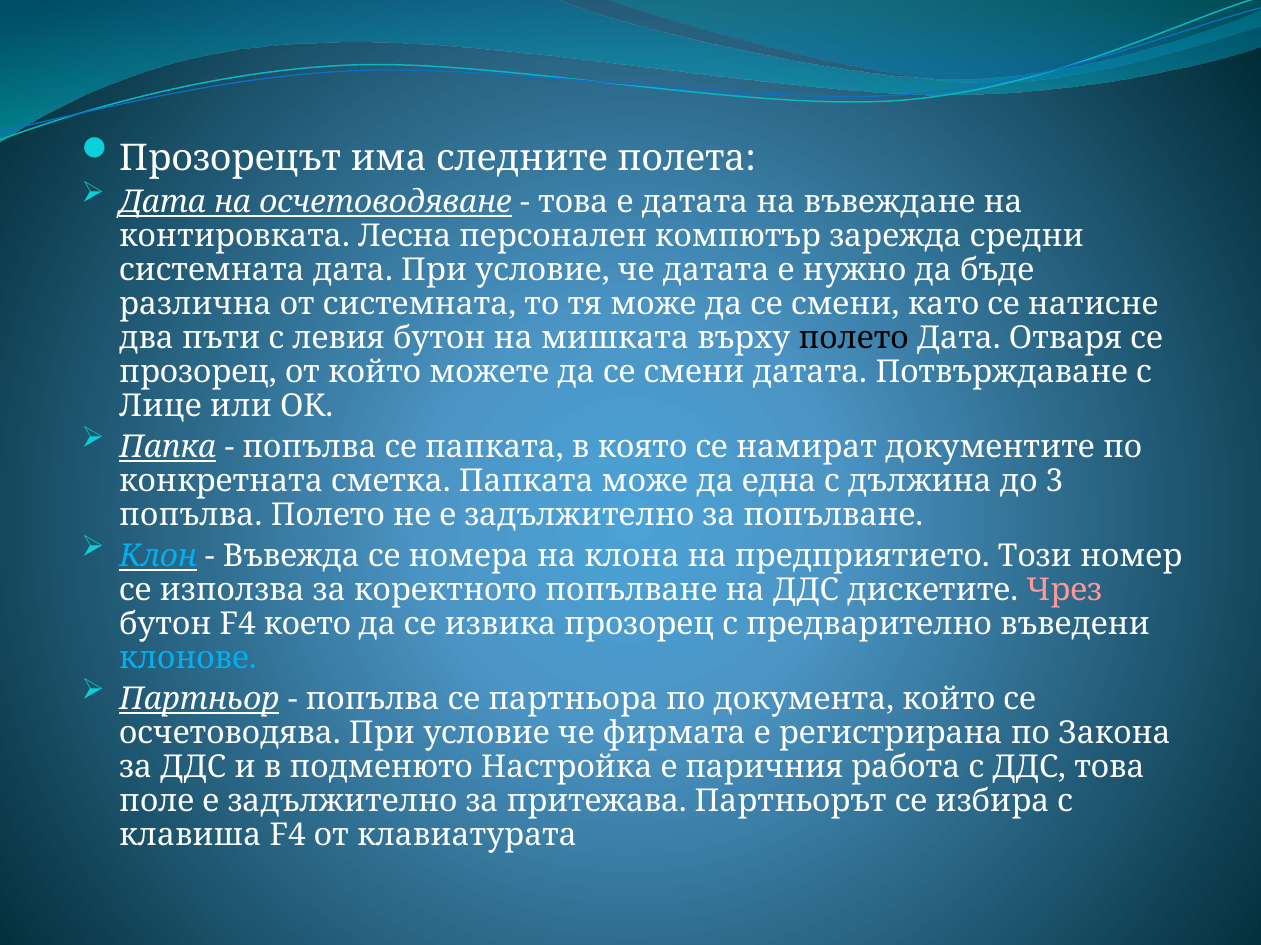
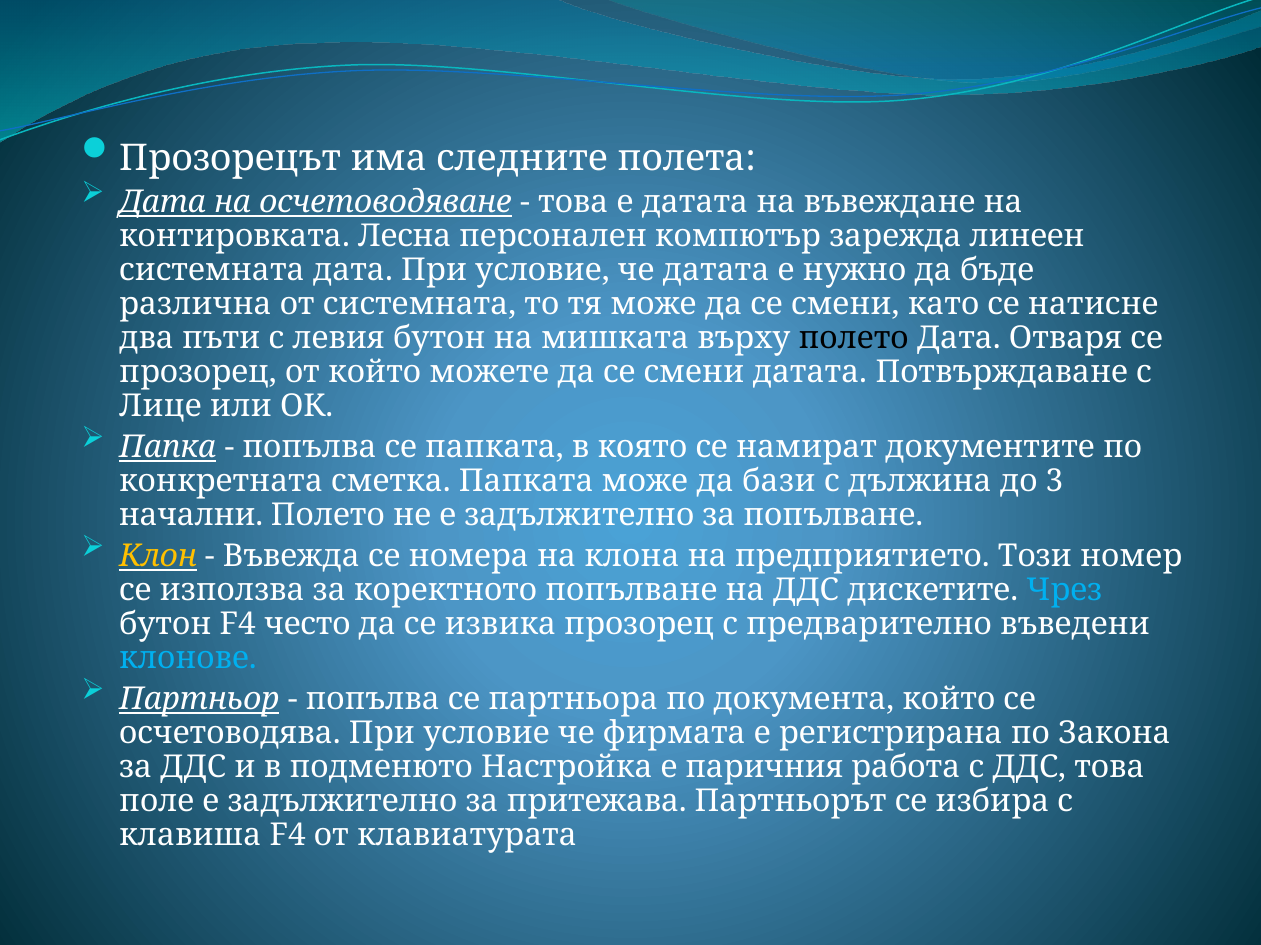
средни: средни -> линеен (1027, 236)
една: една -> бази (779, 481)
попълва: попълва -> начални (191, 515)
Клон colour: light blue -> yellow (158, 556)
Чрез colour: pink -> light blue (1064, 590)
което: което -> често (307, 625)
